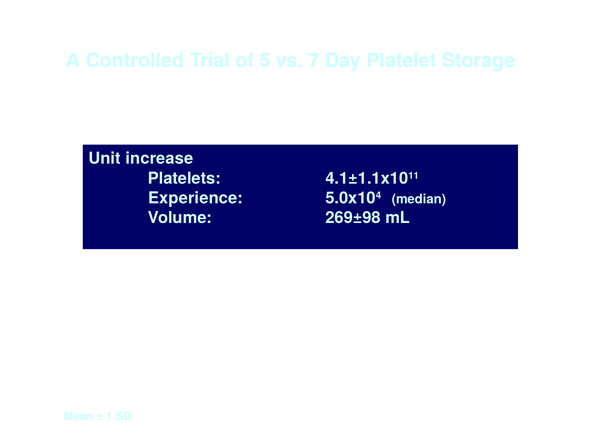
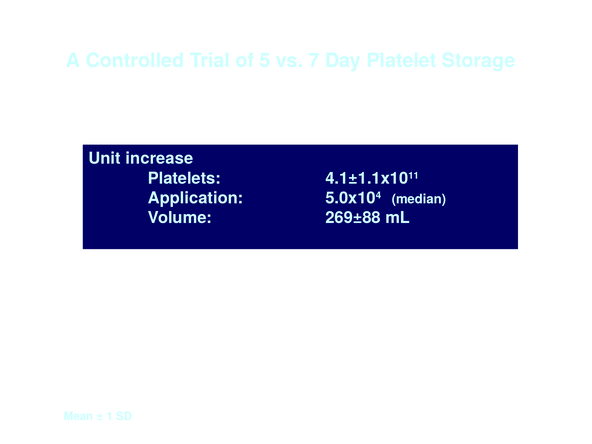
Experience: Experience -> Application (196, 198)
269±98: 269±98 -> 269±88 (353, 218)
